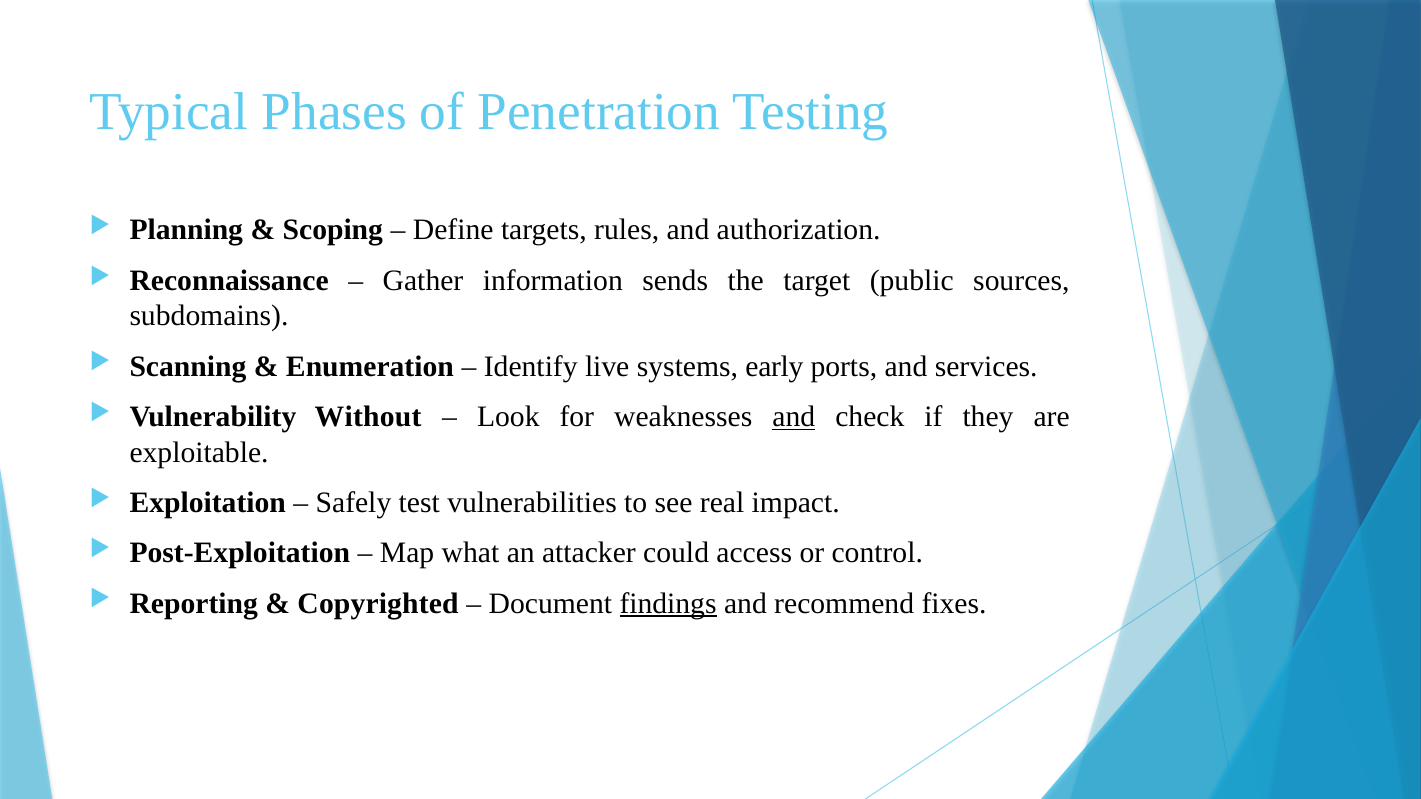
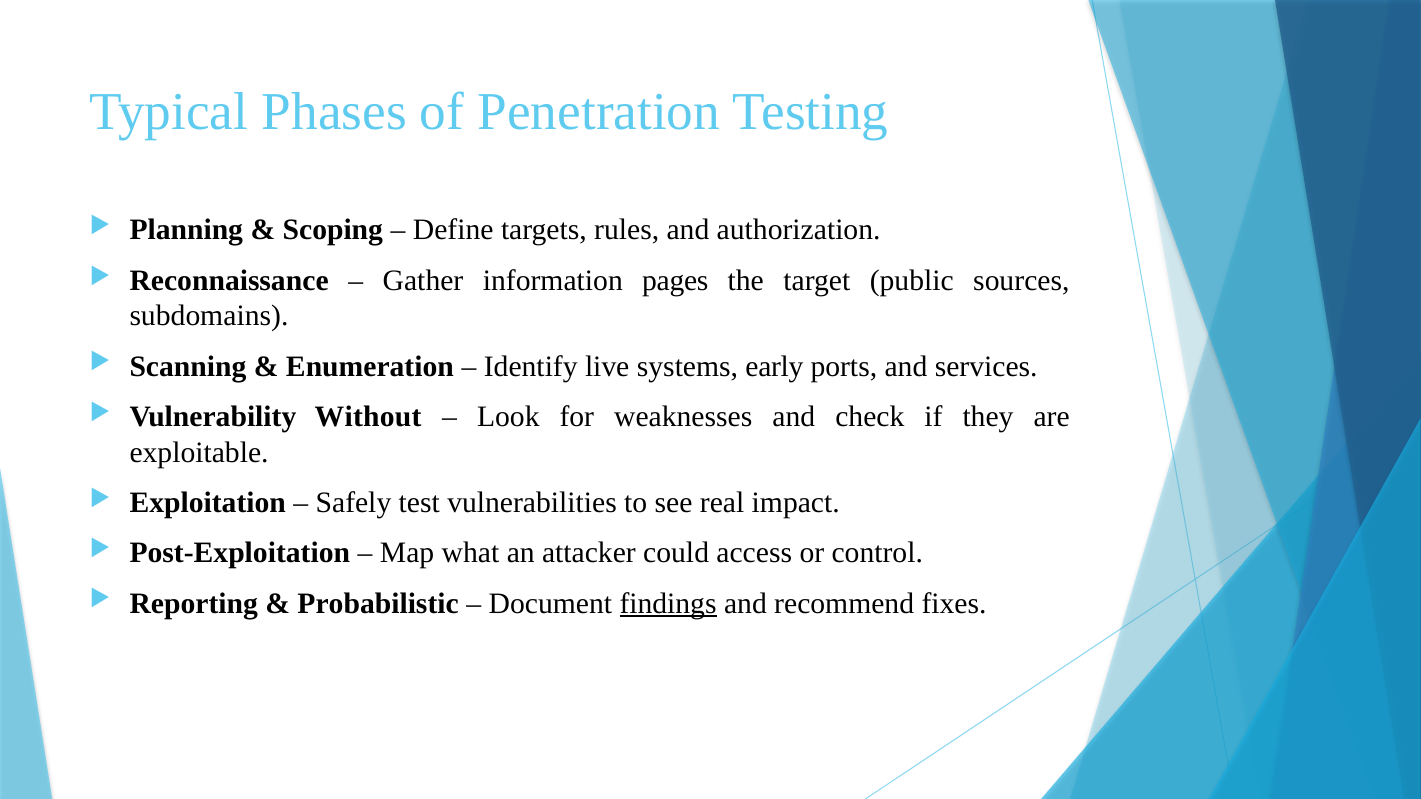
sends: sends -> pages (675, 281)
and underline: present -> none (794, 417)
Copyrighted: Copyrighted -> Probabilistic (378, 603)
